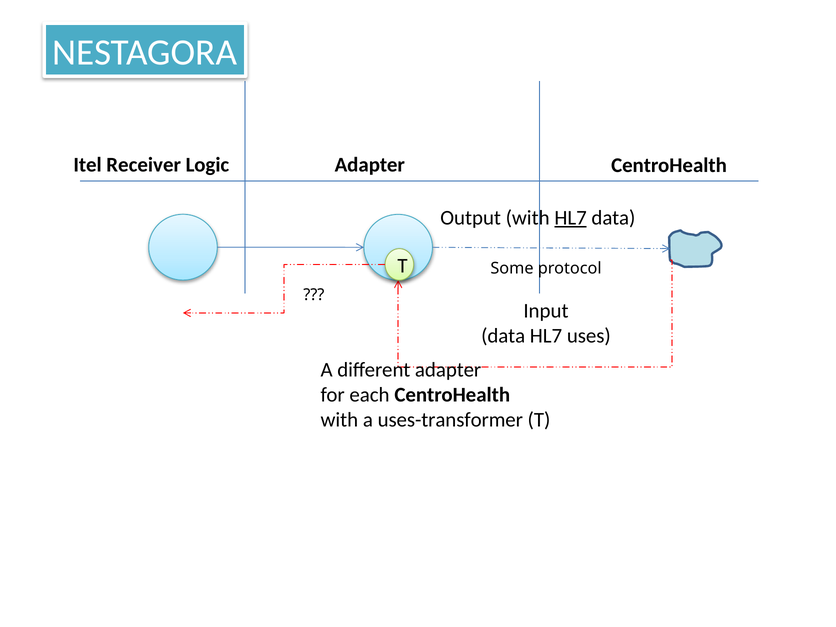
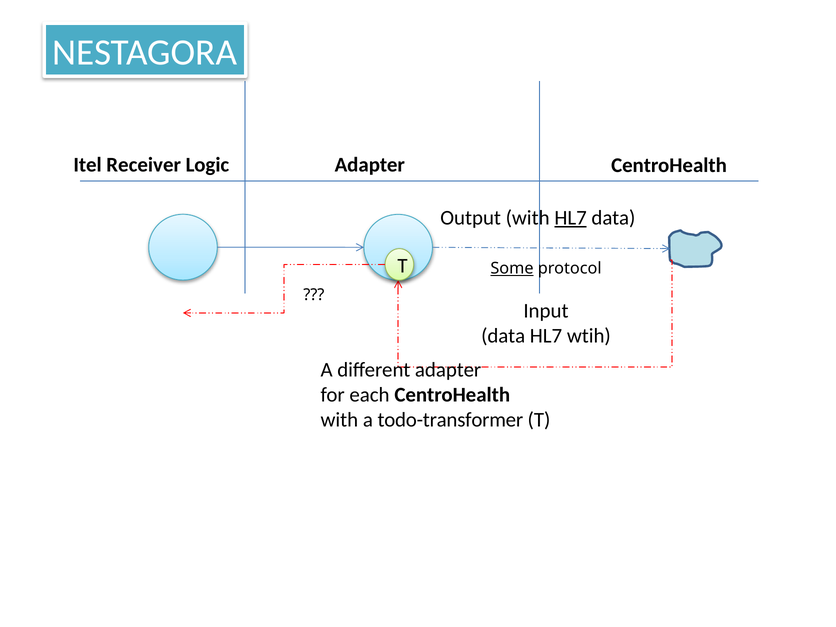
Some underline: none -> present (512, 268)
uses: uses -> wtih (589, 336)
uses-transformer: uses-transformer -> todo-transformer (450, 420)
